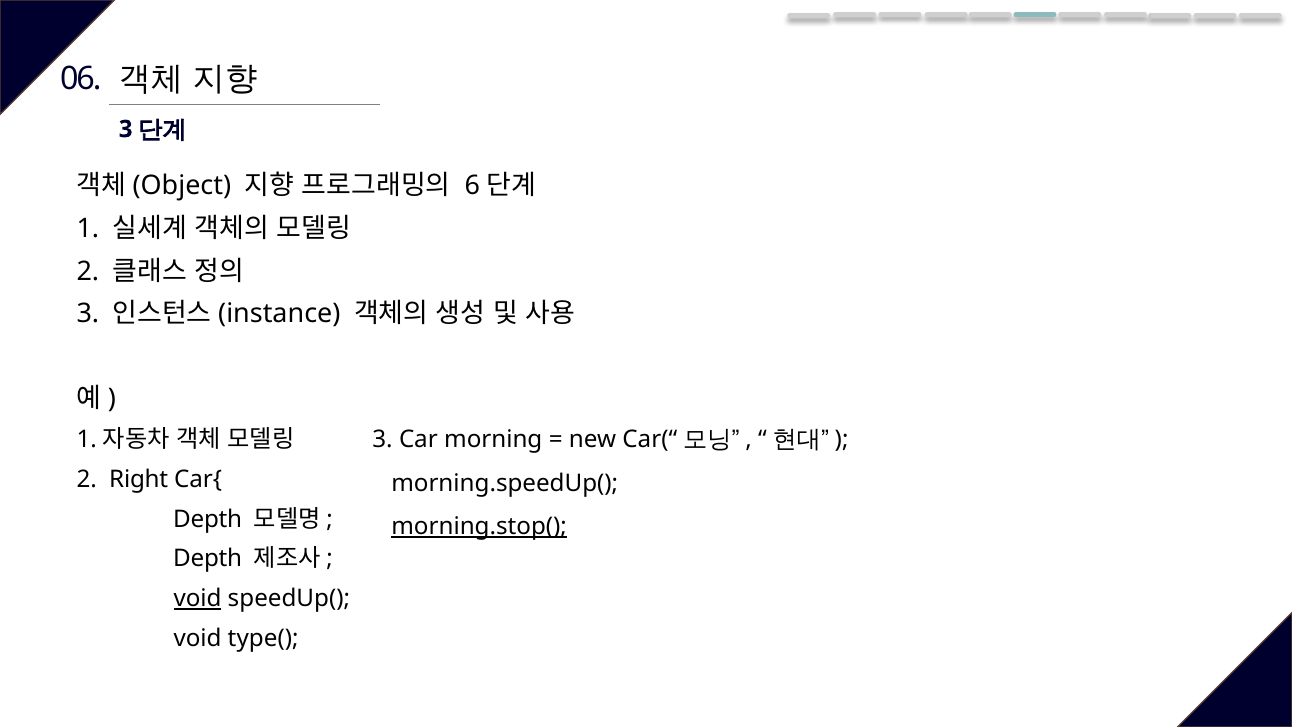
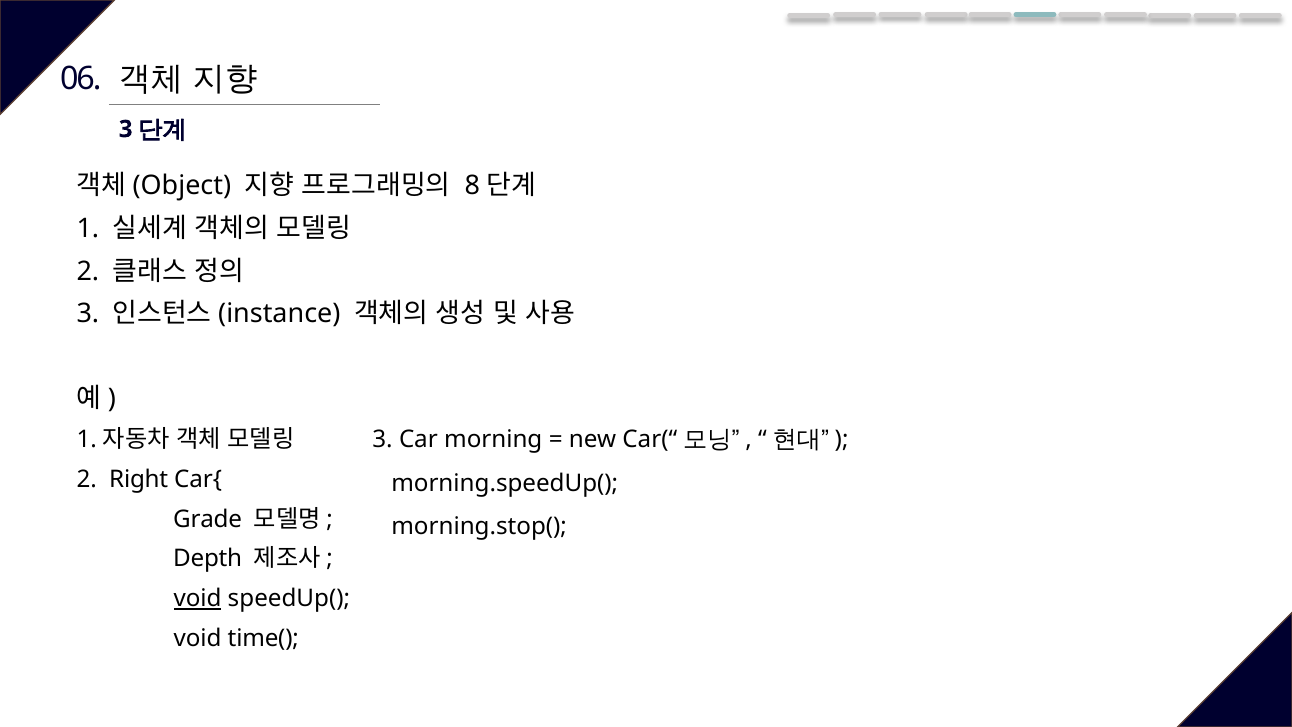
6: 6 -> 8 (472, 186)
Depth: Depth -> Grade (208, 519)
morning.stop( underline: present -> none (479, 526)
type(: type( -> time( (263, 638)
